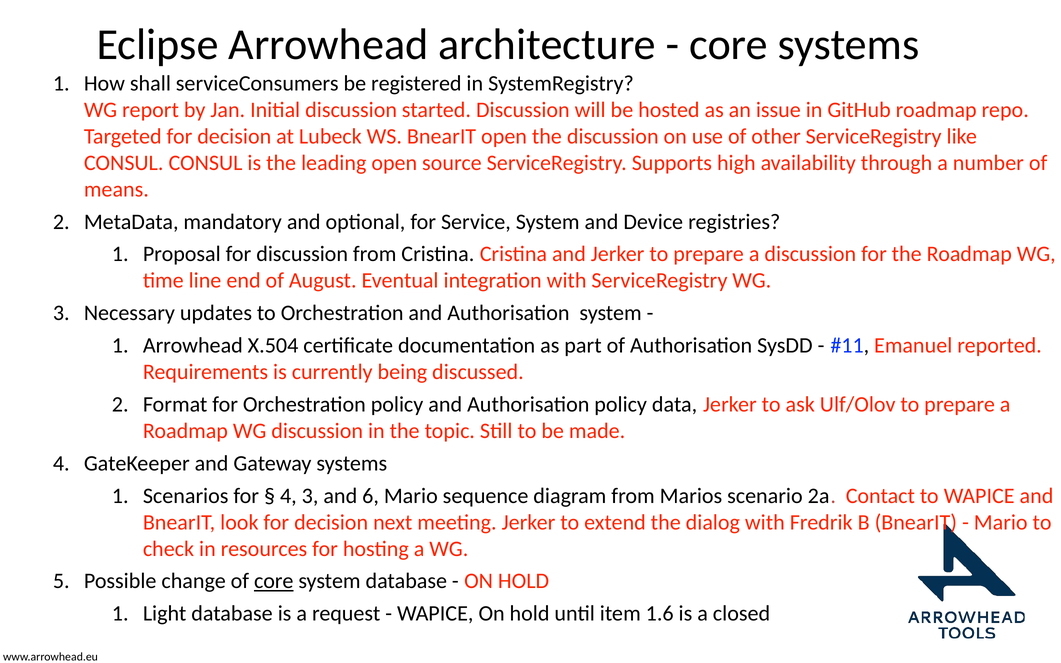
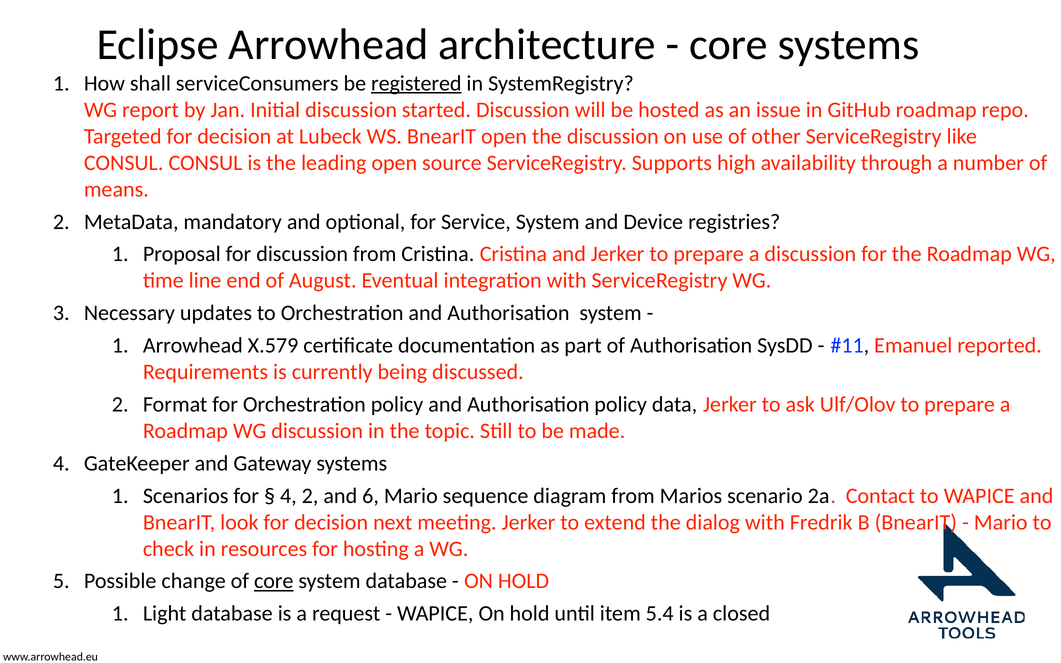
registered underline: none -> present (416, 83)
X.504: X.504 -> X.579 (273, 346)
4 3: 3 -> 2 (310, 496)
1.6: 1.6 -> 5.4 (660, 614)
